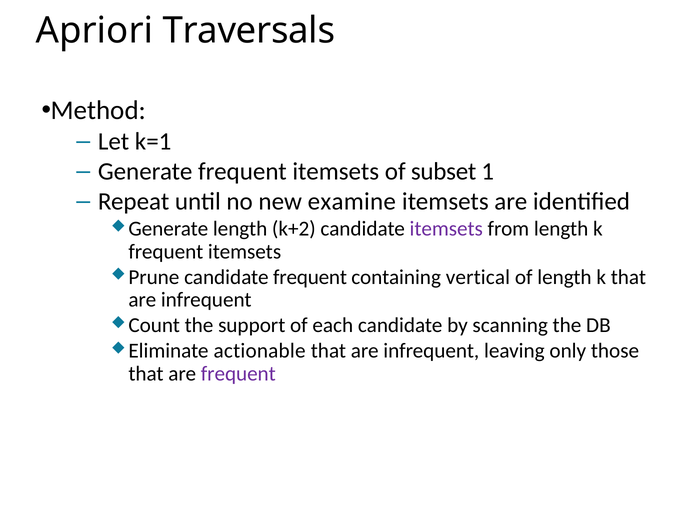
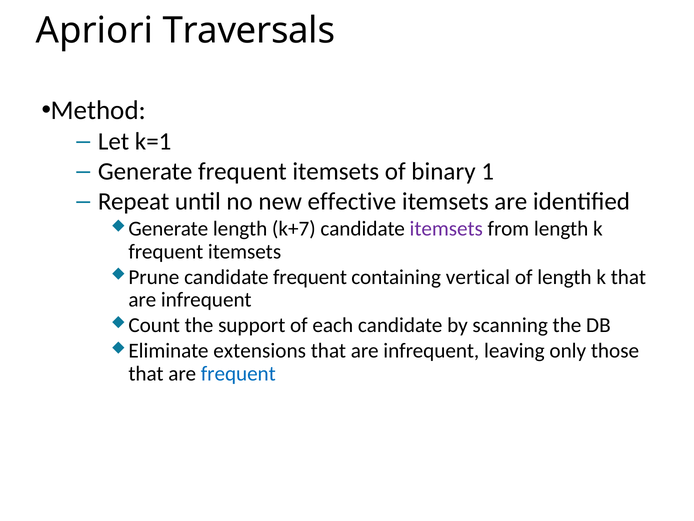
subset: subset -> binary (443, 171)
examine: examine -> effective (352, 201)
k+2: k+2 -> k+7 (294, 229)
actionable: actionable -> extensions (260, 350)
frequent colour: purple -> blue (238, 373)
